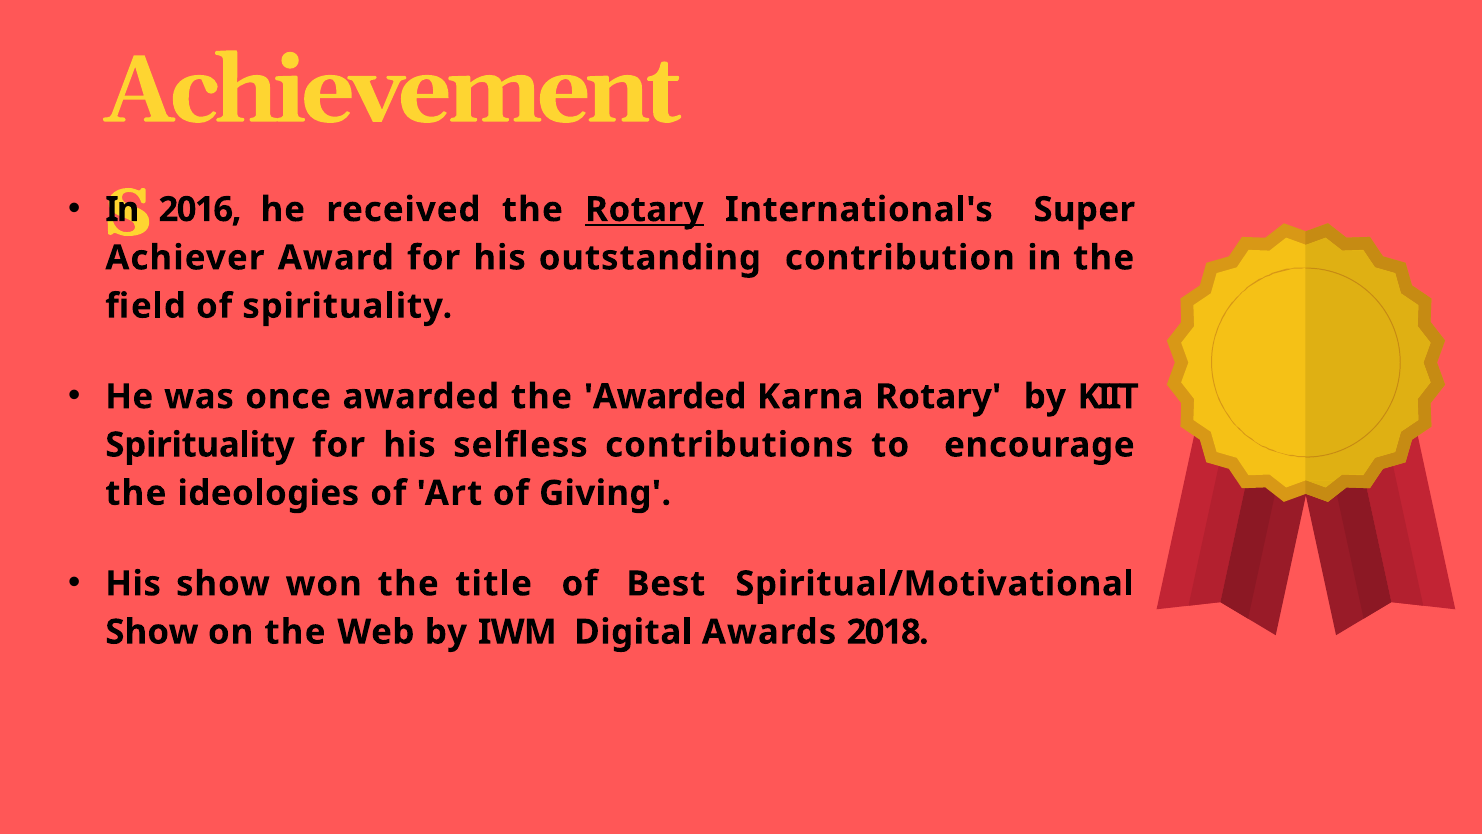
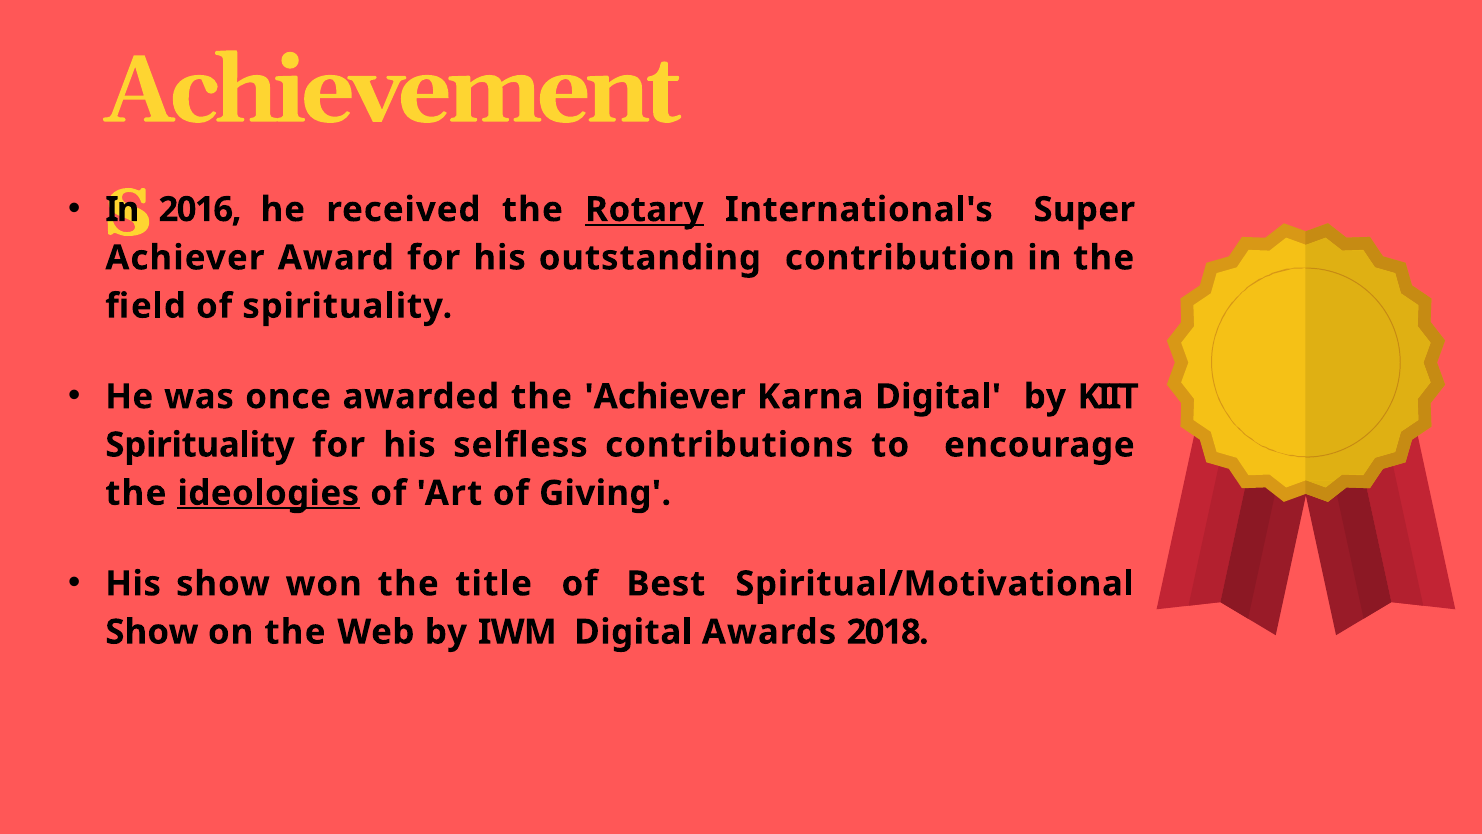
the Awarded: Awarded -> Achiever (665, 397)
Karna Rotary: Rotary -> Digital (938, 397)
ideologies underline: none -> present (268, 493)
